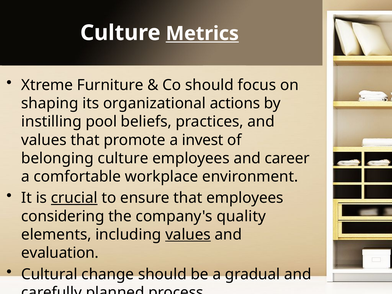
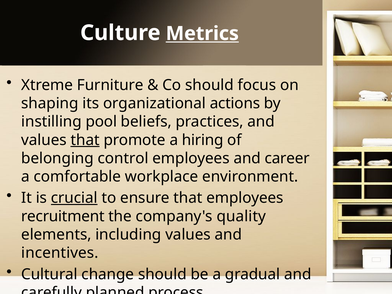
that underline: none -> present (85, 140)
invest: invest -> hiring (203, 140)
belonging culture: culture -> control (123, 158)
considering: considering -> recruitment (63, 216)
values underline: present -> none (188, 235)
evaluation: evaluation -> incentives (60, 253)
